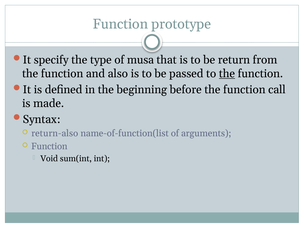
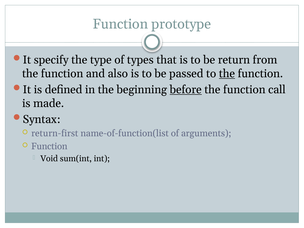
musa: musa -> types (140, 60)
before underline: none -> present (186, 90)
return-also: return-also -> return-first (55, 133)
